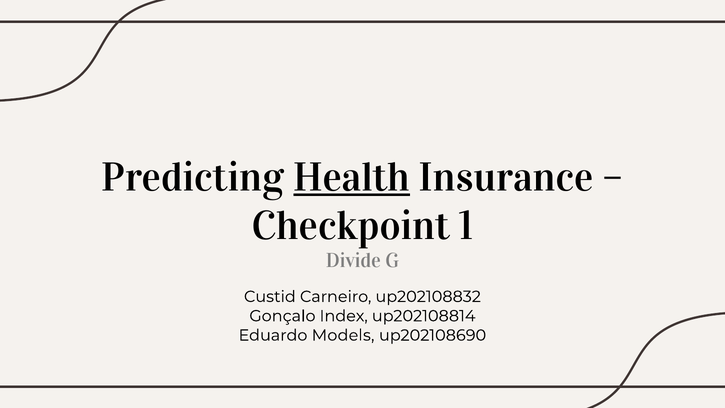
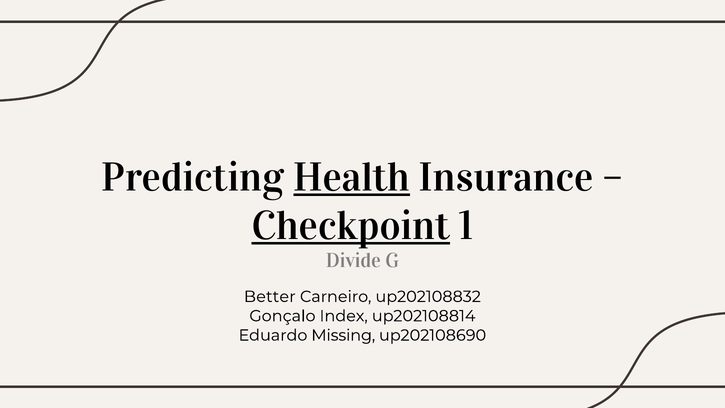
Checkpoint underline: none -> present (351, 226)
Custid: Custid -> Better (270, 297)
Models: Models -> Missing (343, 335)
